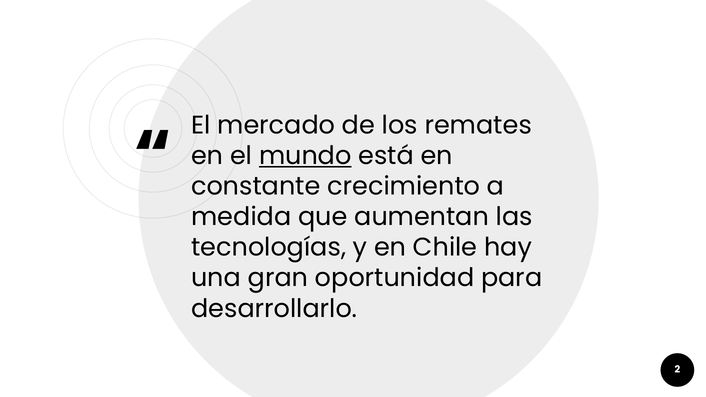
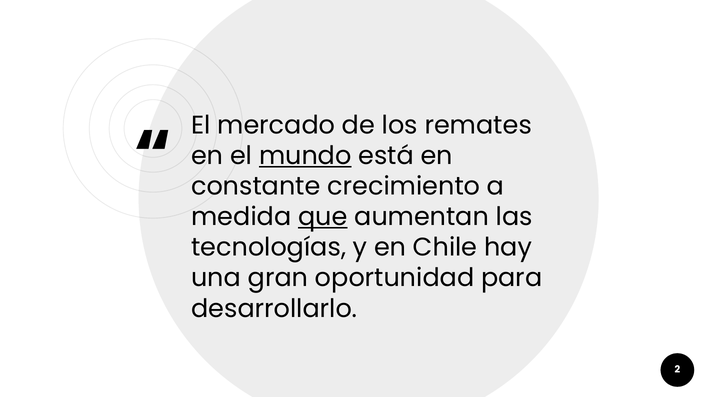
que underline: none -> present (323, 217)
